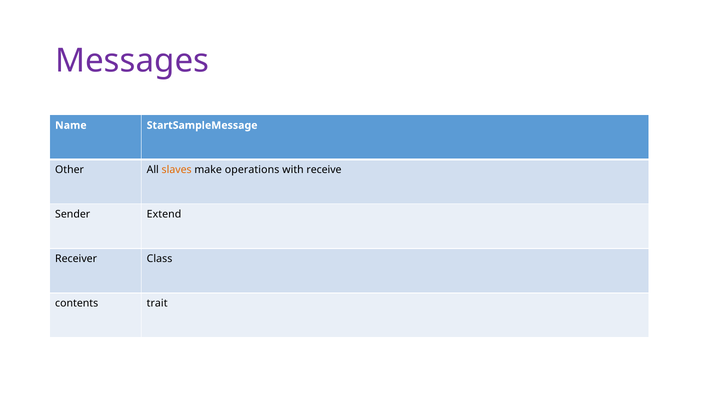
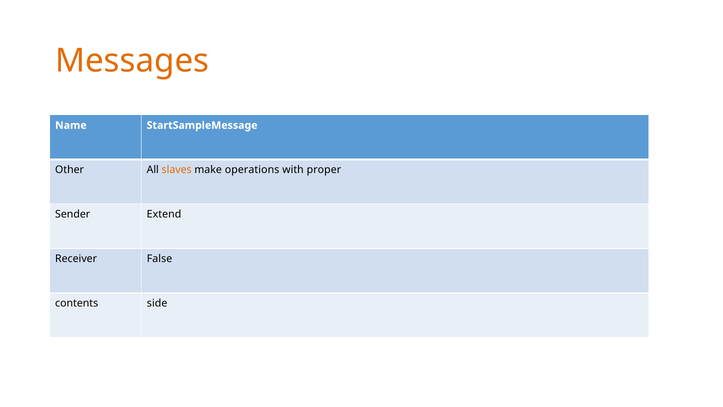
Messages colour: purple -> orange (132, 61)
receive: receive -> proper (324, 170)
Class: Class -> False (160, 259)
trait: trait -> side (157, 303)
